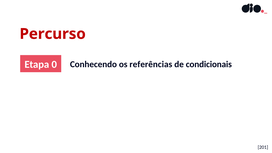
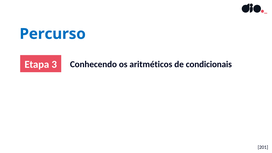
Percurso colour: red -> blue (53, 34)
0: 0 -> 3 (54, 64)
referências: referências -> aritméticos (151, 64)
